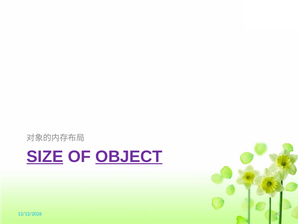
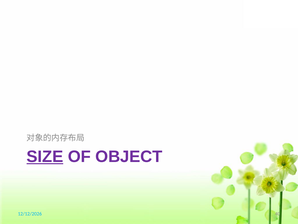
OBJECT underline: present -> none (129, 156)
